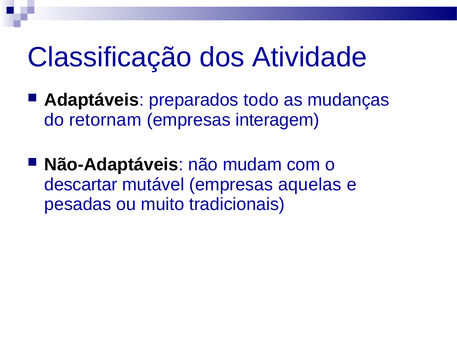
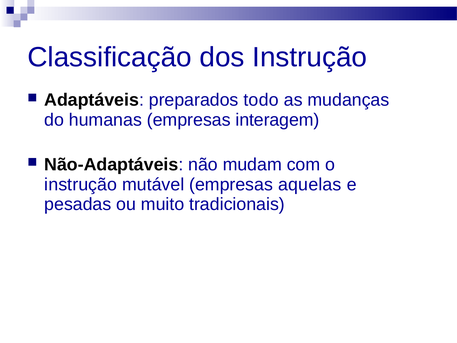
dos Atividade: Atividade -> Instrução (310, 57)
retornam: retornam -> humanas (105, 120)
descartar: descartar -> instrução (81, 184)
